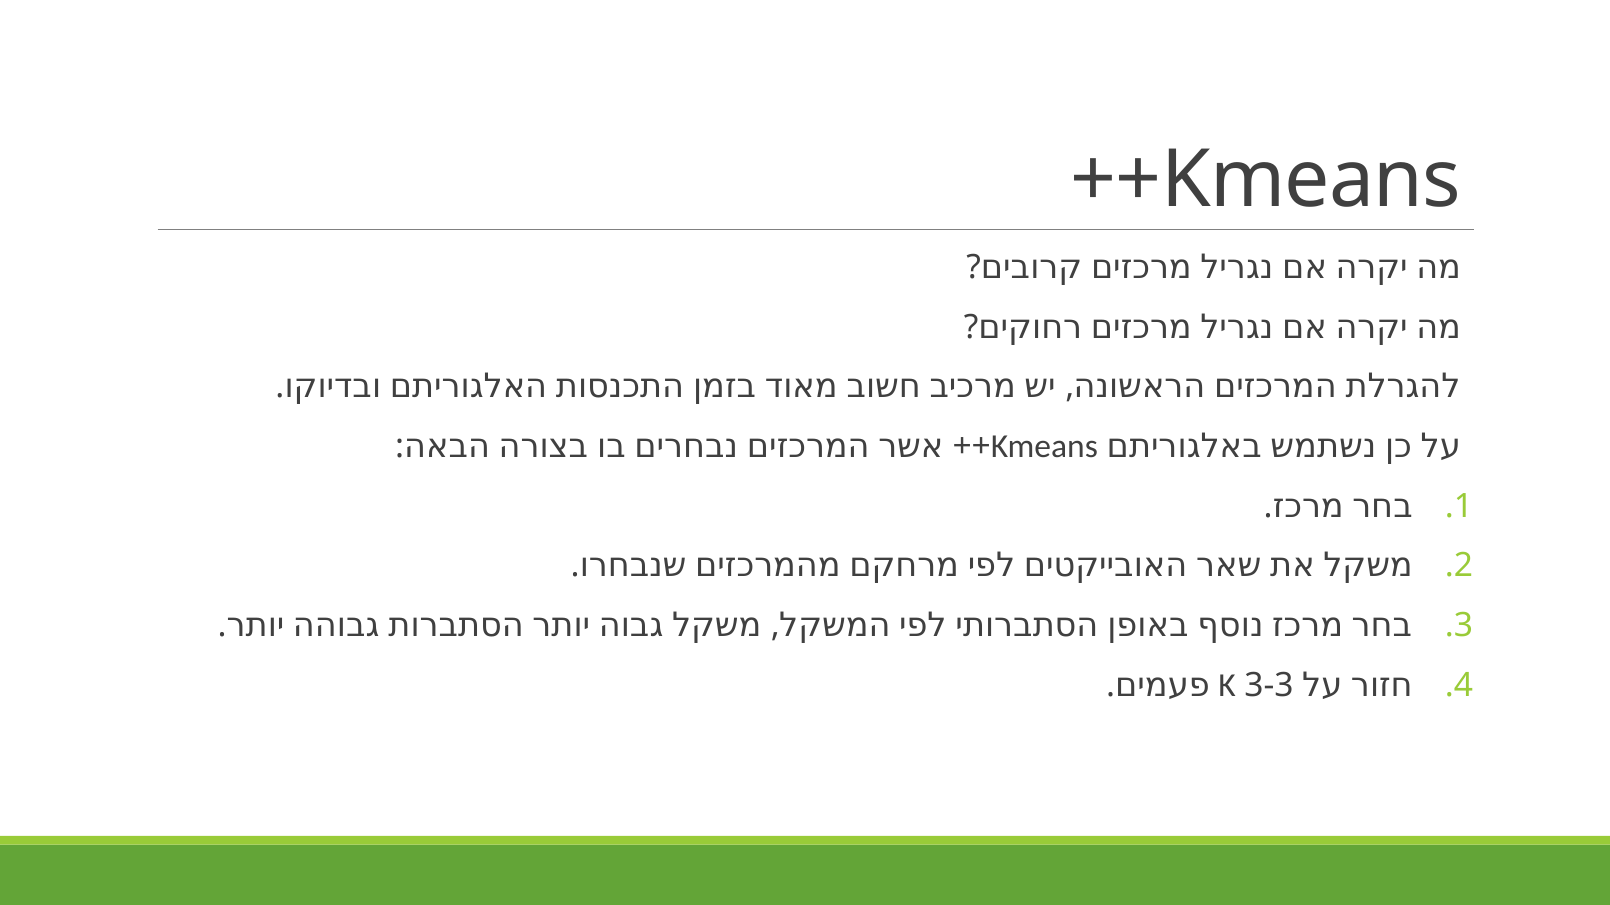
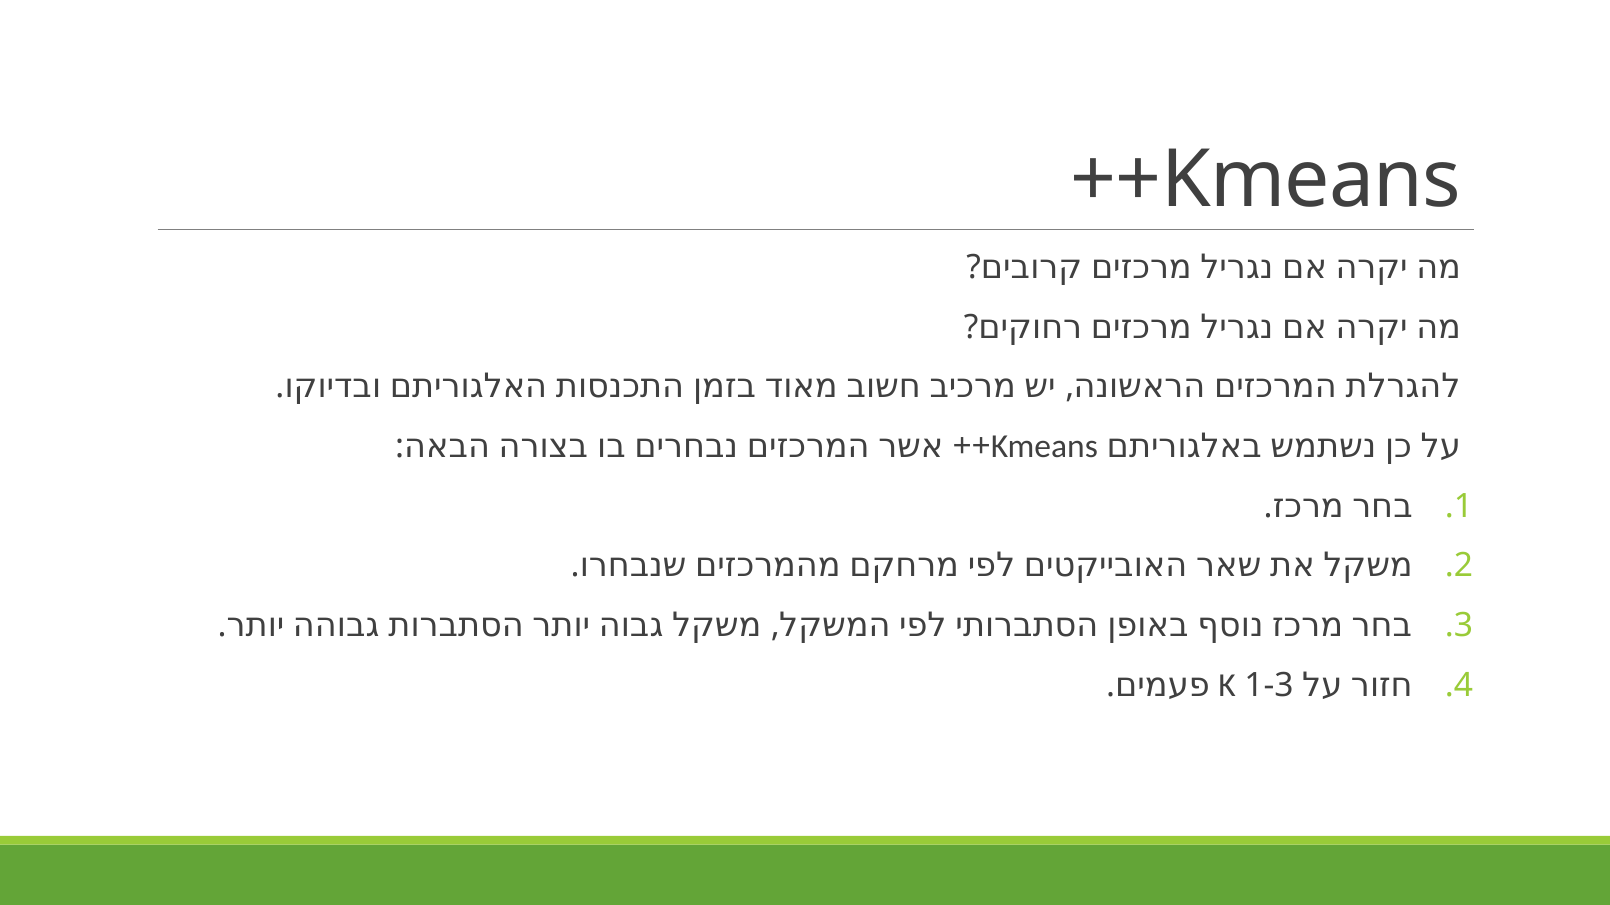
3-3: 3-3 -> 1-3 (1269, 686)
